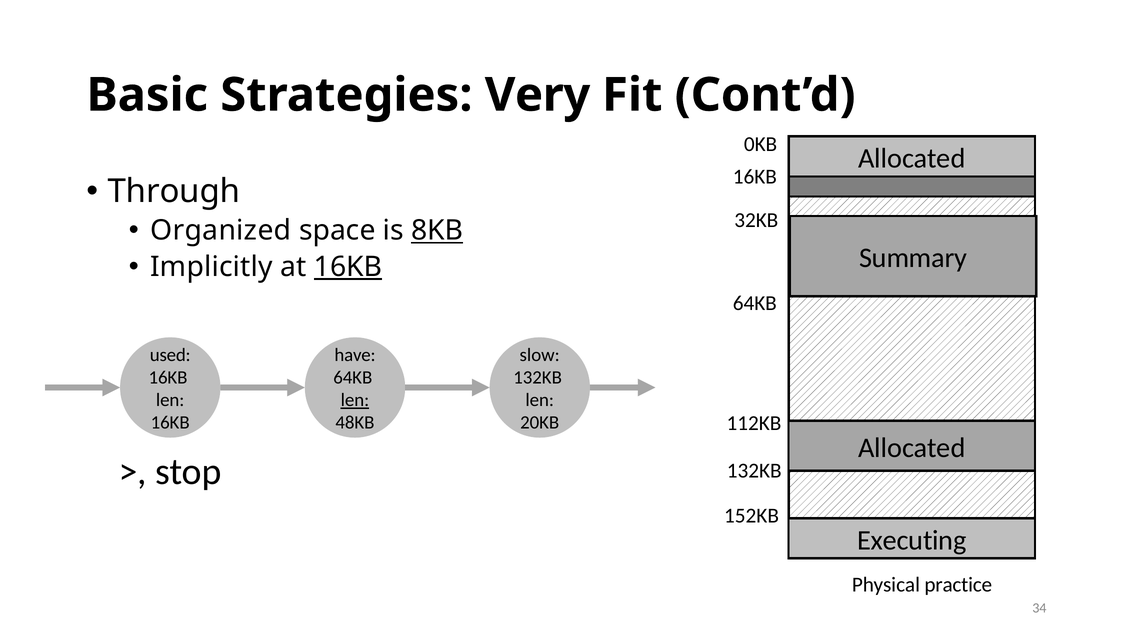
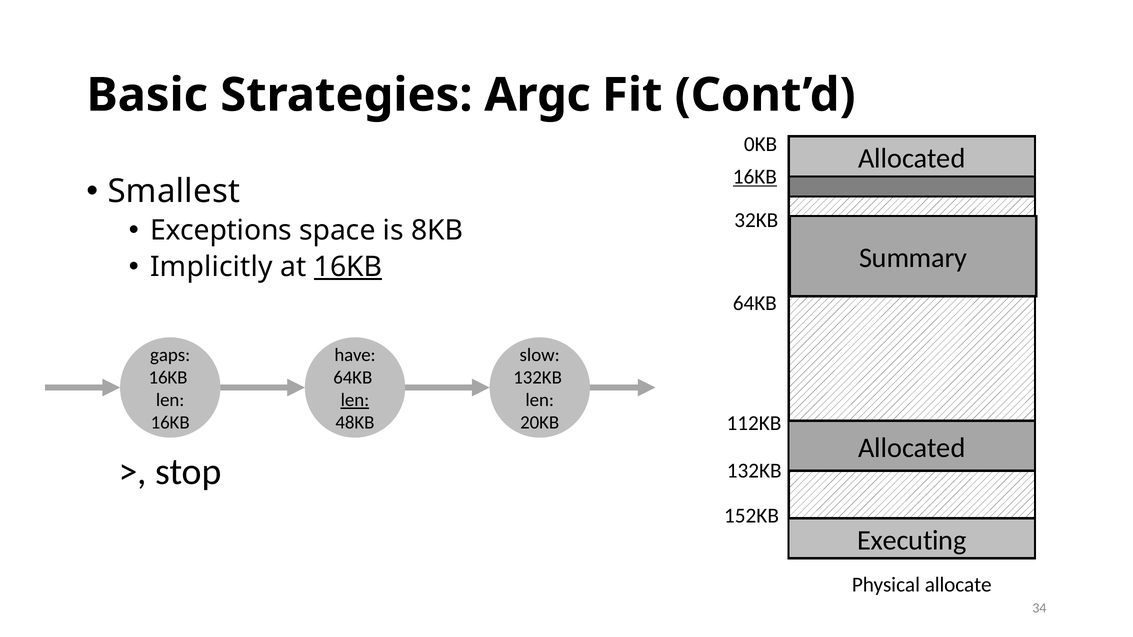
Very: Very -> Argc (538, 95)
16KB underline: none -> present (755, 177)
Through: Through -> Smallest (174, 191)
Organized: Organized -> Exceptions (221, 231)
8KB underline: present -> none (437, 231)
used: used -> gaps (170, 355)
practice: practice -> allocate (958, 585)
